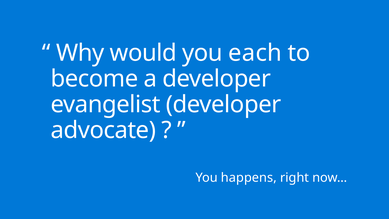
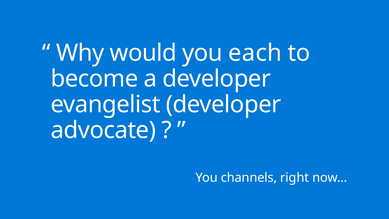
happens: happens -> channels (249, 178)
